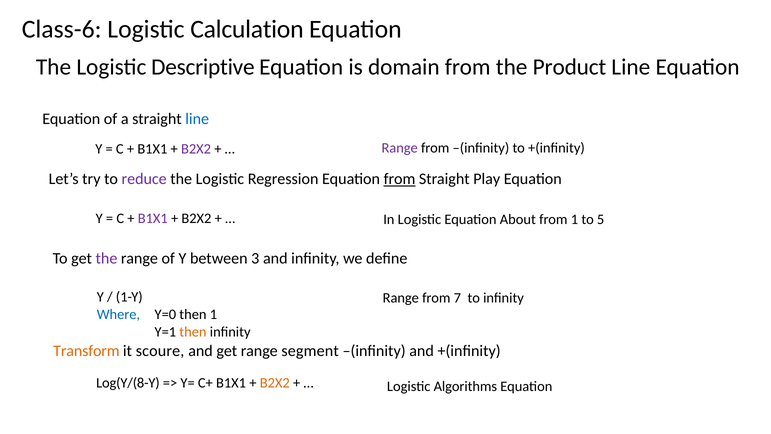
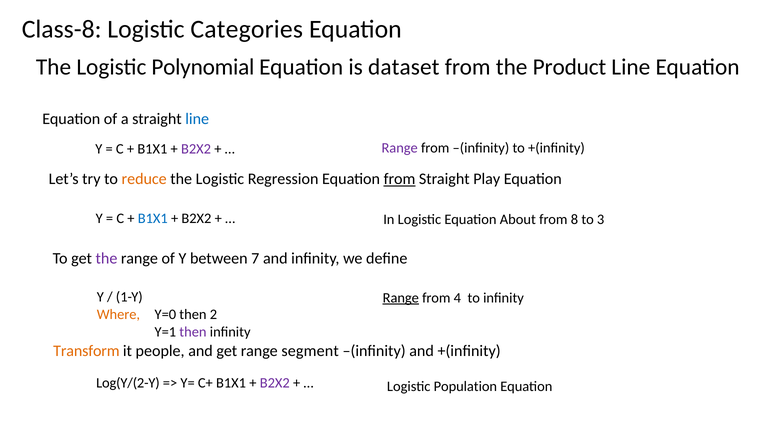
Class-6: Class-6 -> Class-8 (62, 29)
Calculation: Calculation -> Categories (247, 29)
Descriptive: Descriptive -> Polynomial (203, 67)
domain: domain -> dataset (404, 67)
reduce colour: purple -> orange (144, 179)
B1X1 colour: purple -> blue (153, 218)
from 1: 1 -> 8 (574, 219)
5: 5 -> 3 (601, 219)
3: 3 -> 7 (255, 258)
Range underline: none -> present (401, 298)
7: 7 -> 4 (457, 298)
Where colour: blue -> orange (118, 314)
then 1: 1 -> 2 (214, 314)
then colour: orange -> purple (193, 332)
scoure: scoure -> people (160, 350)
Log(Y/(8-Y: Log(Y/(8-Y -> Log(Y/(2-Y (128, 383)
B2X2 colour: orange -> purple (275, 383)
Algorithms: Algorithms -> Population (465, 386)
